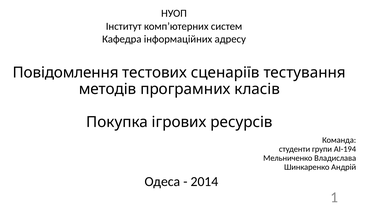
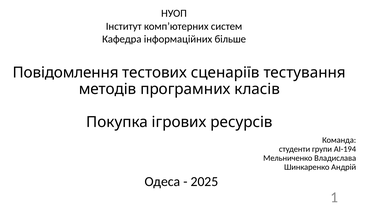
адресу: адресу -> більше (230, 39)
2014: 2014 -> 2025 (204, 182)
